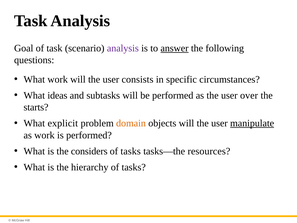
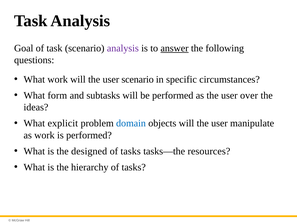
user consists: consists -> scenario (138, 79)
ideas: ideas -> form (57, 95)
starts: starts -> ideas (36, 107)
domain colour: orange -> blue (131, 123)
manipulate underline: present -> none (252, 123)
considers: considers -> designed (89, 151)
